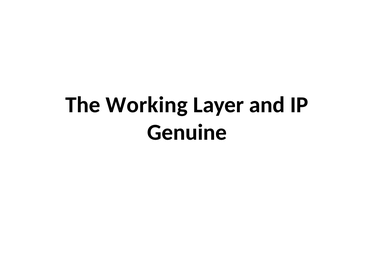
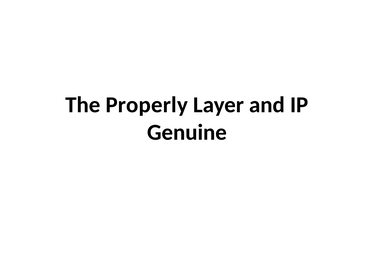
Working: Working -> Properly (147, 105)
